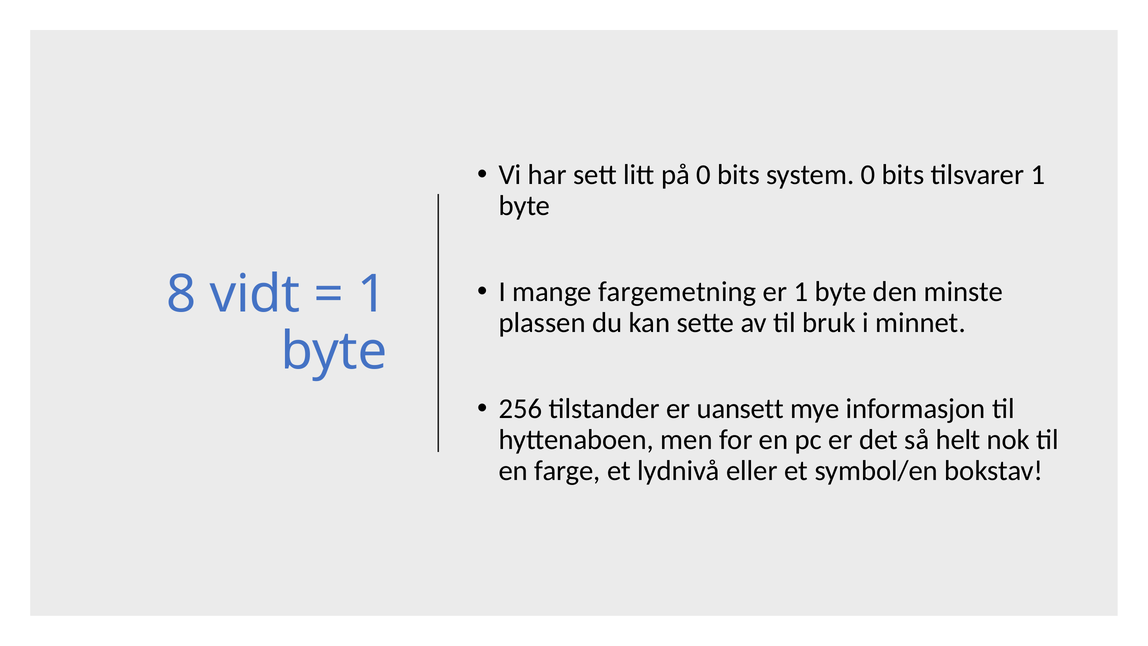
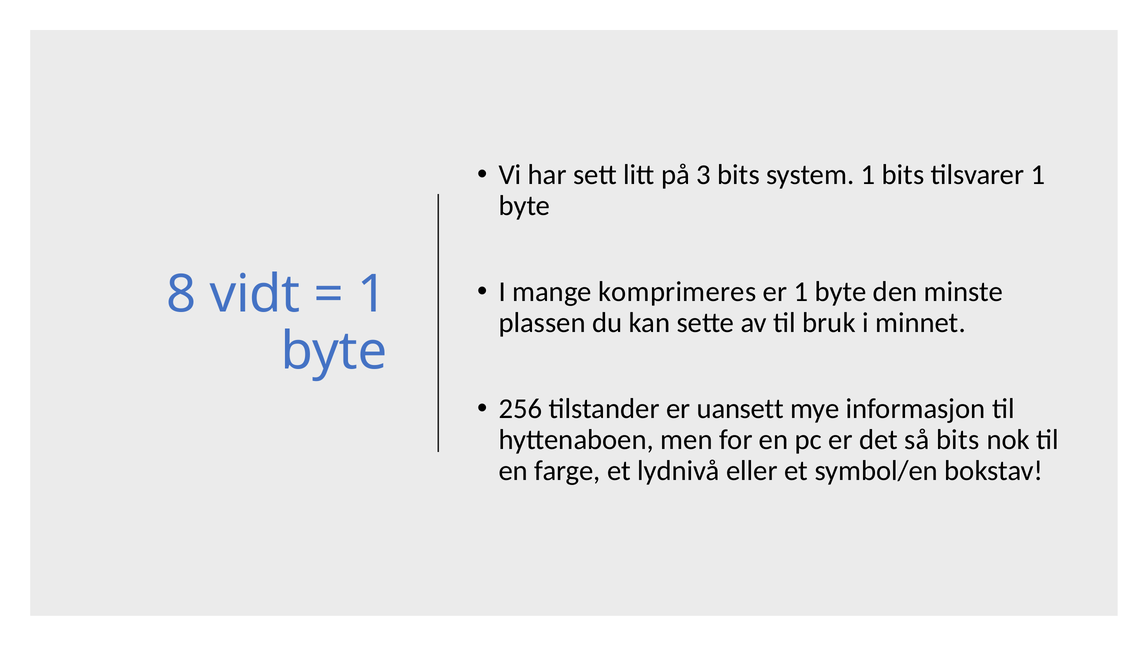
på 0: 0 -> 3 (704, 175)
system 0: 0 -> 1 (868, 175)
fargemetning: fargemetning -> komprimeres (677, 292)
så helt: helt -> bits (958, 440)
